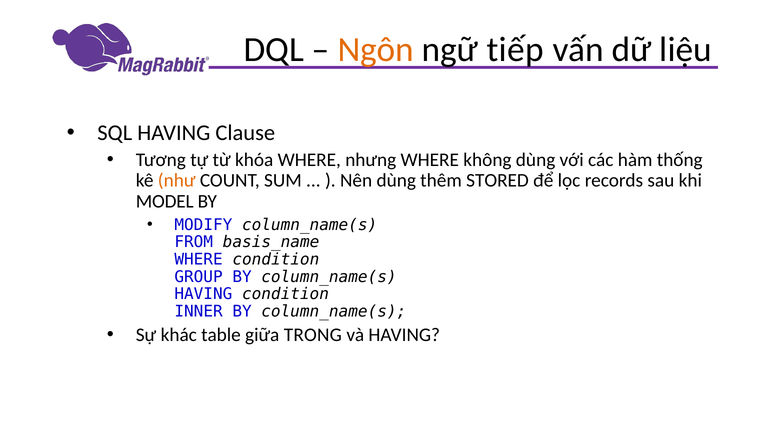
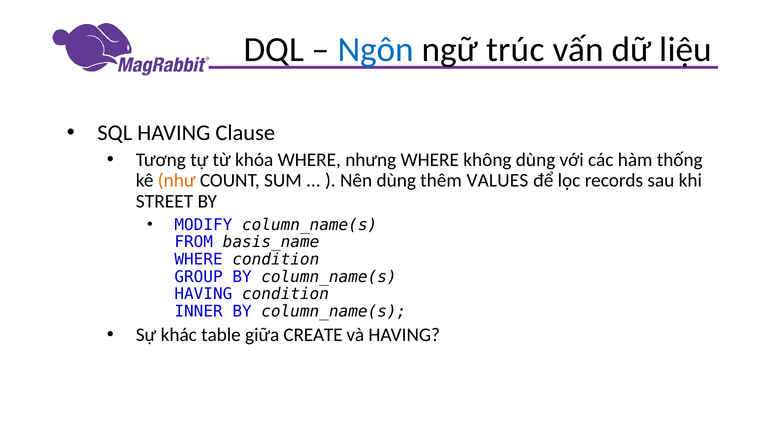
Ngôn colour: orange -> blue (376, 50)
tiếp: tiếp -> trúc (515, 50)
STORED: STORED -> VALUES (497, 181)
MODEL: MODEL -> STREET (165, 202)
TRONG: TRONG -> CREATE (313, 335)
